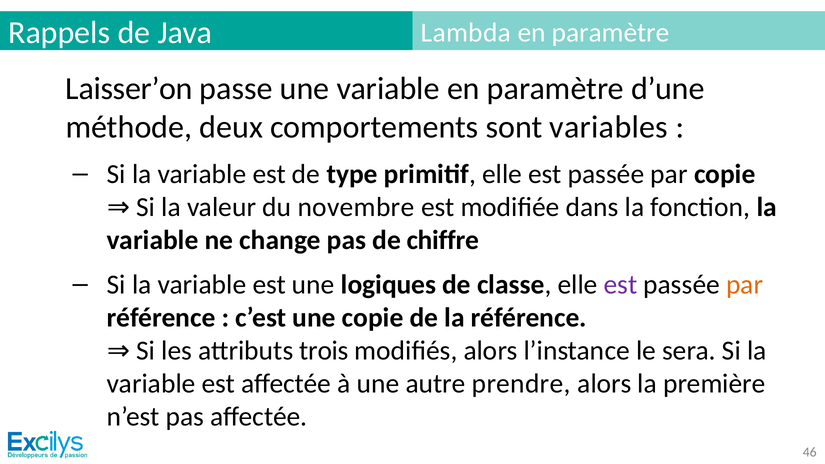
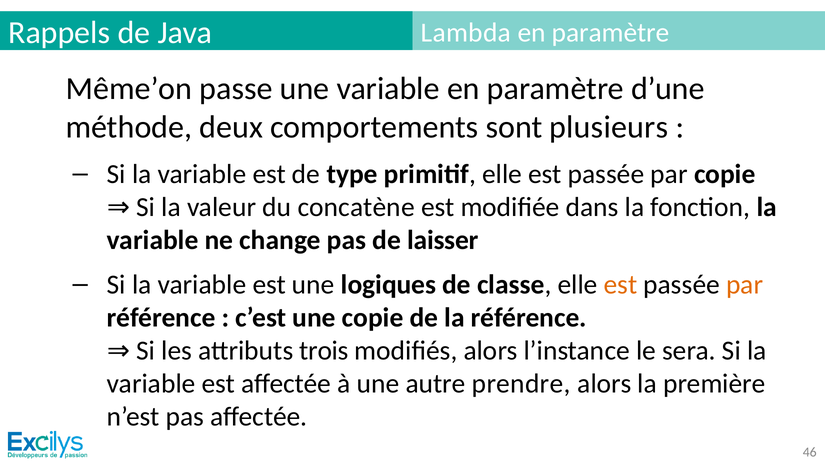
Laisser’on: Laisser’on -> Même’on (129, 89)
variables: variables -> plusieurs (609, 127)
novembre: novembre -> concatène (356, 207)
chiffre: chiffre -> laisser (443, 240)
est colour: purple -> orange (621, 285)
